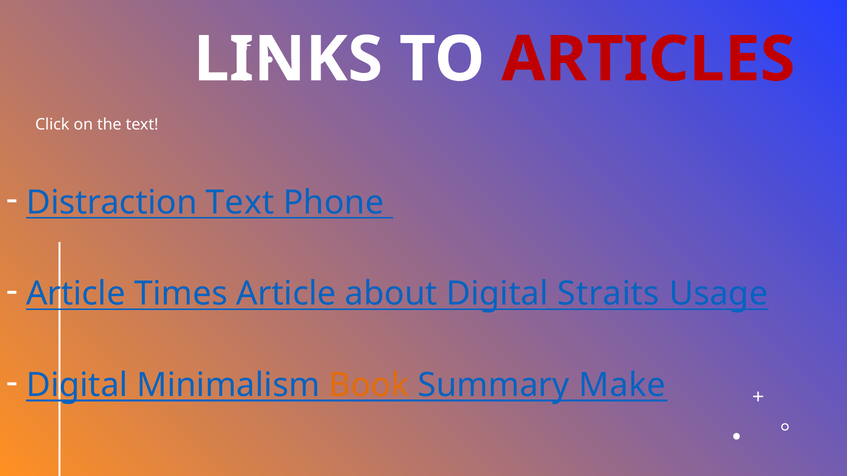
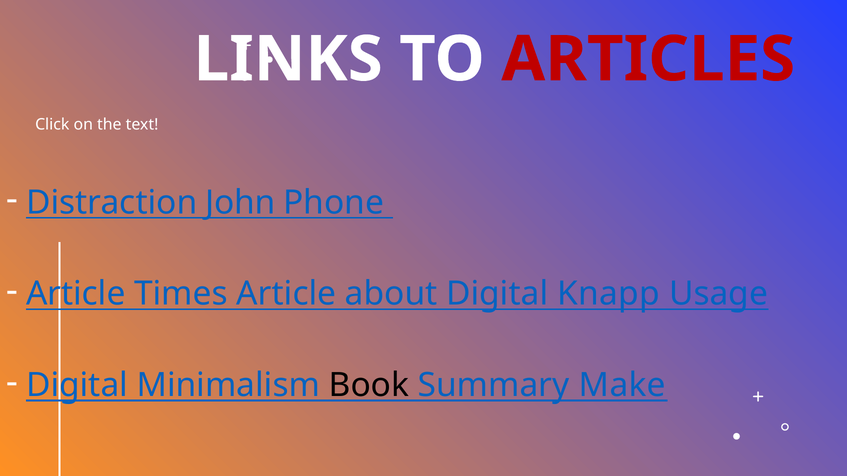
Distraction Text: Text -> John (240, 203)
Straits: Straits -> Knapp (608, 294)
Book colour: orange -> black (369, 386)
